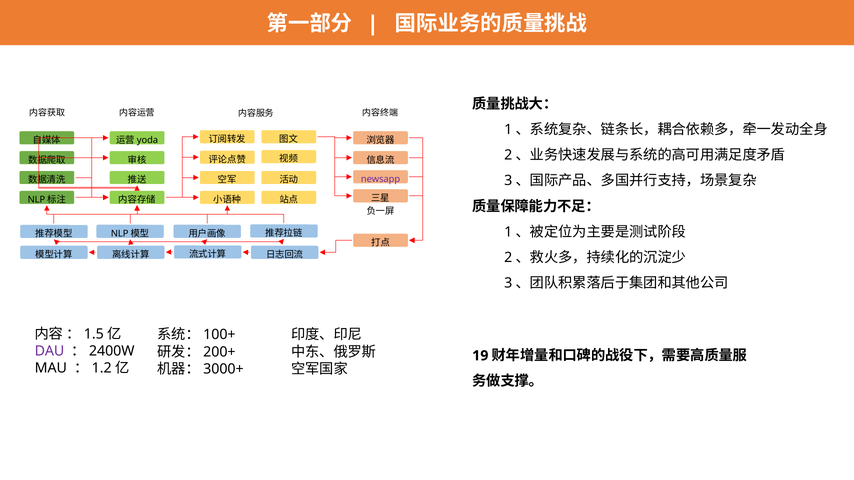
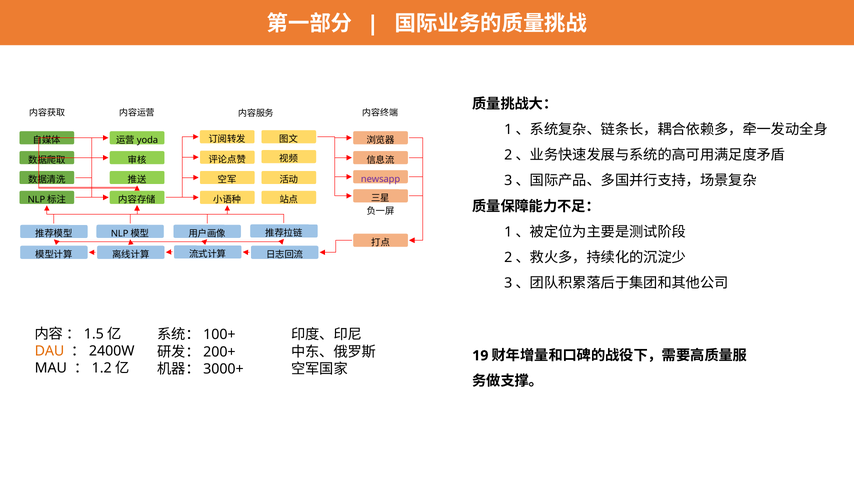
DAU colour: purple -> orange (50, 351)
